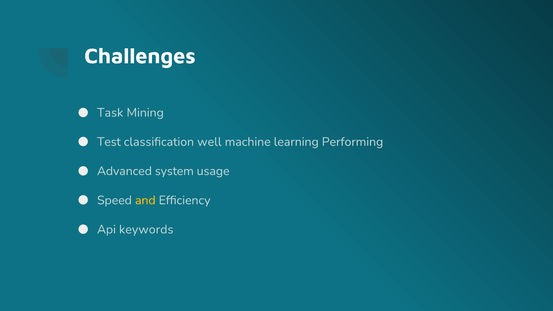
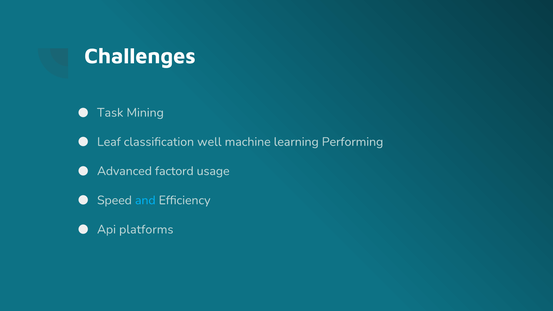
Test: Test -> Leaf (109, 142)
system: system -> factord (174, 171)
and colour: yellow -> light blue (145, 200)
keywords: keywords -> platforms (146, 229)
